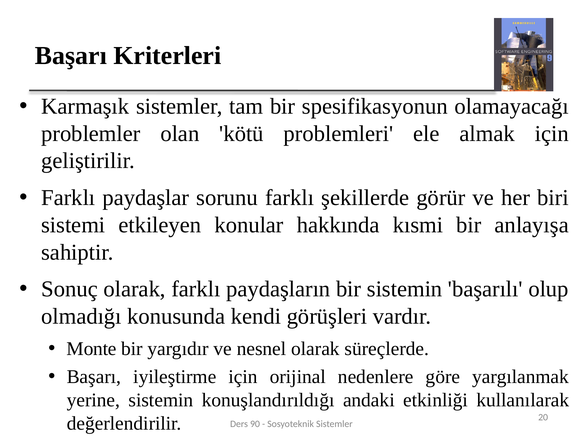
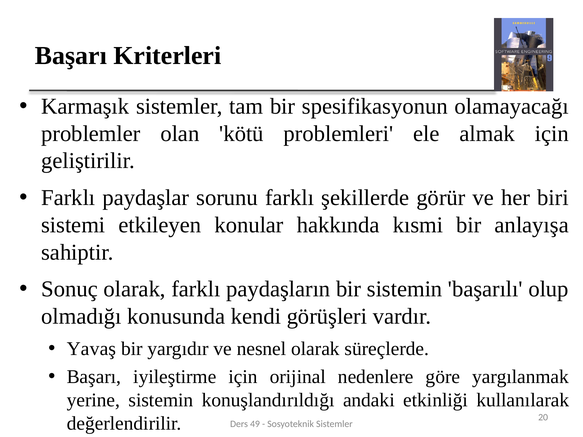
Monte: Monte -> Yavaş (91, 349)
90: 90 -> 49 (255, 424)
